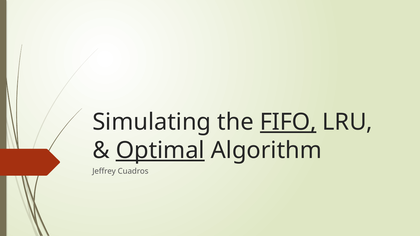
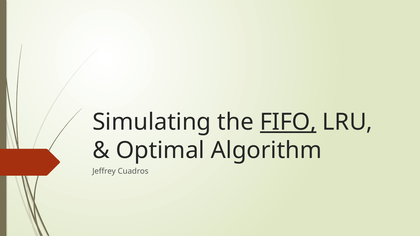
Optimal underline: present -> none (160, 150)
